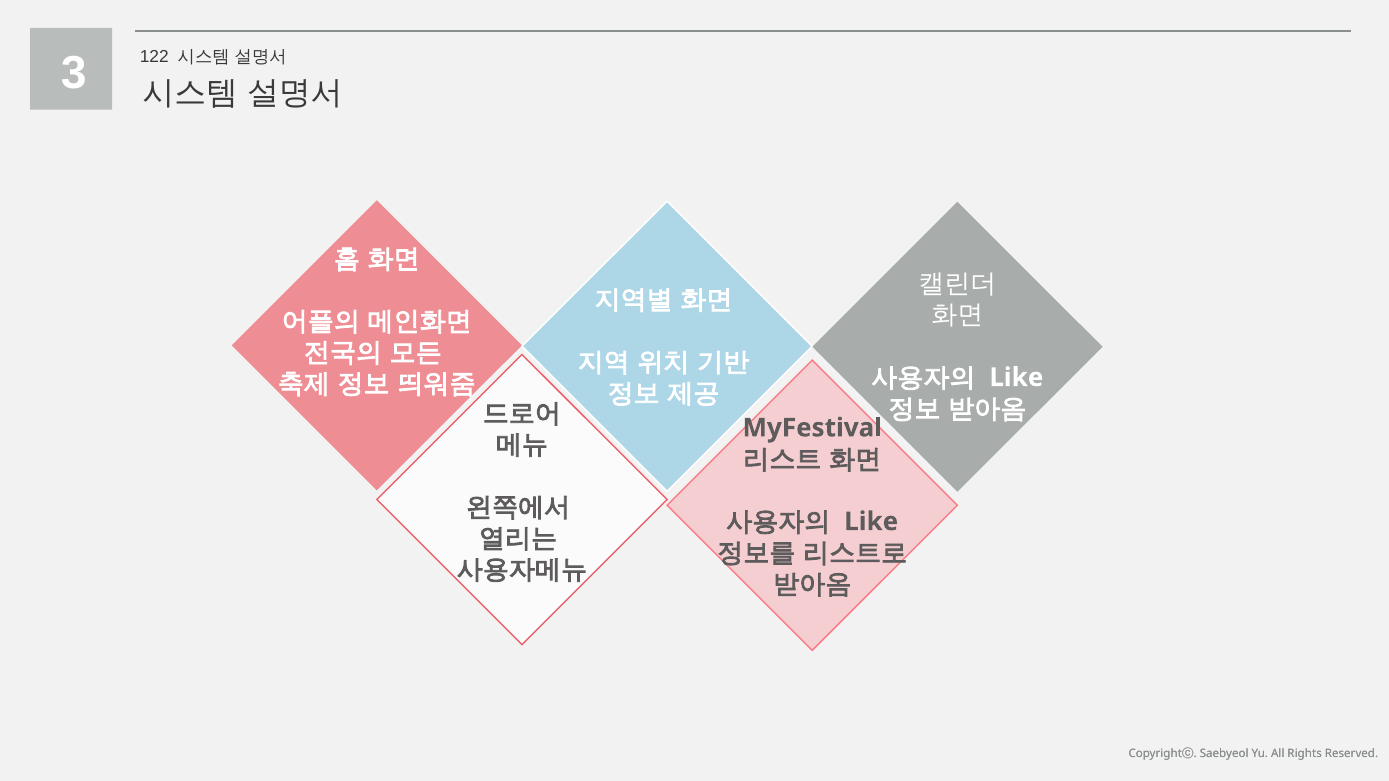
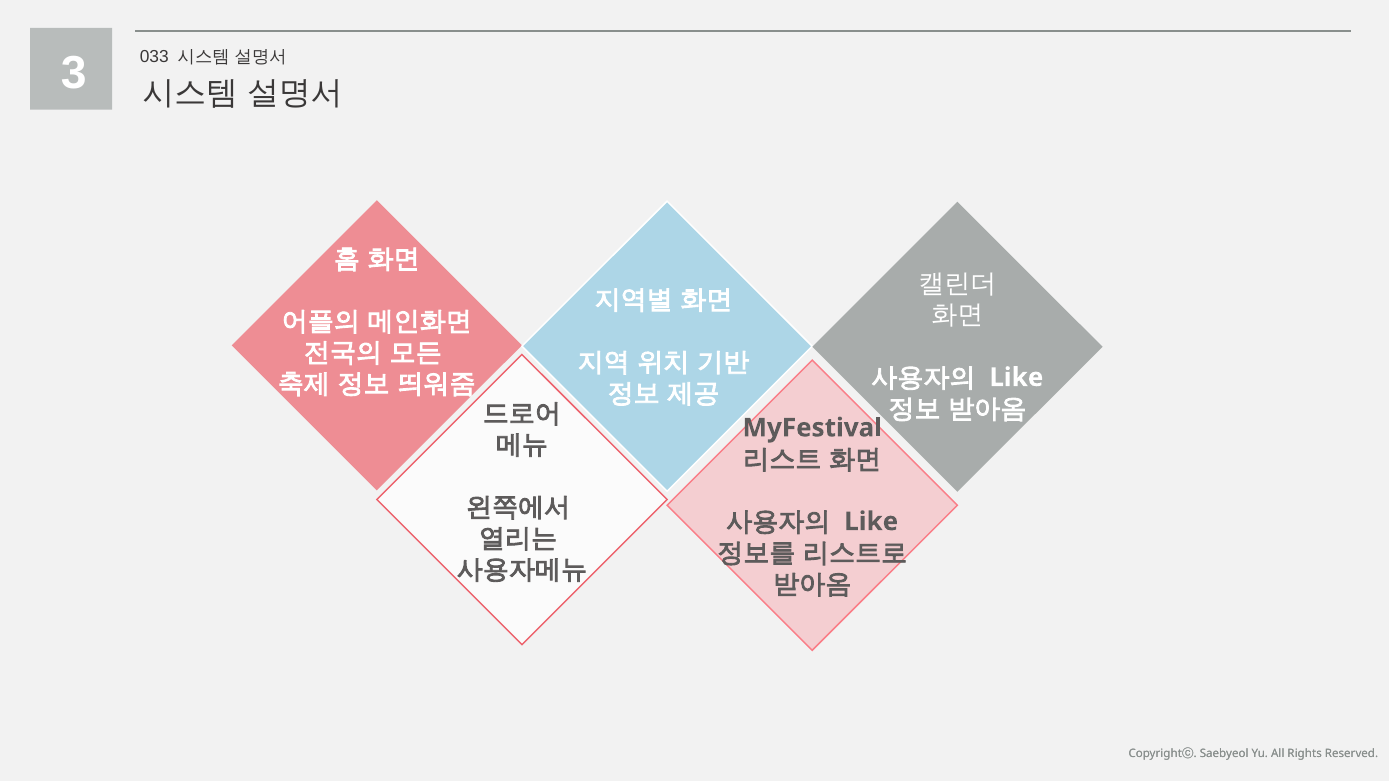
122: 122 -> 033 (154, 57)
